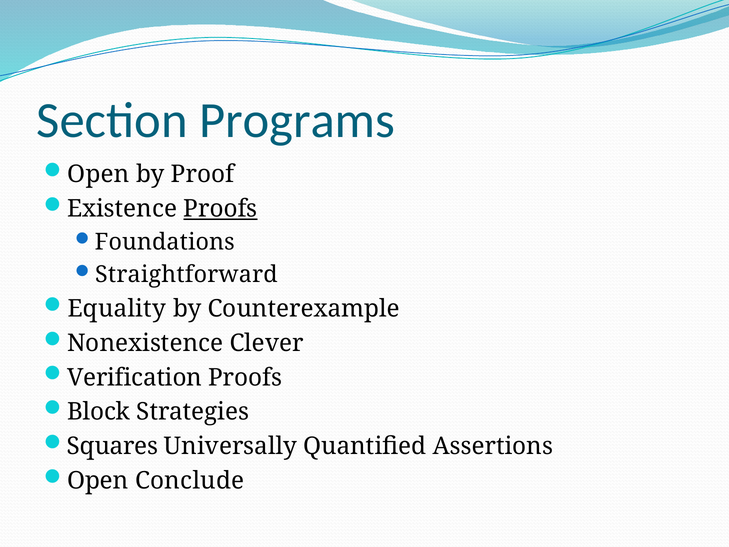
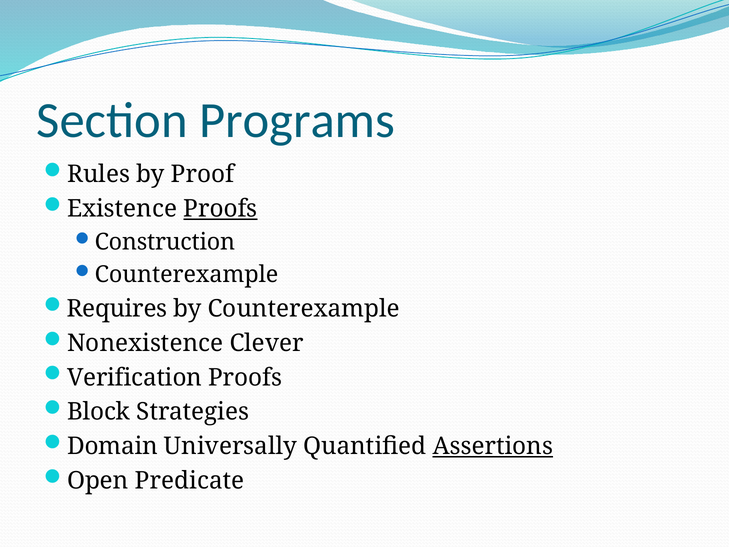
Open: Open -> Rules (99, 174)
Foundations: Foundations -> Construction (165, 242)
Straightforward: Straightforward -> Counterexample (186, 275)
Equality: Equality -> Requires (117, 309)
Squares: Squares -> Domain (112, 446)
Assertions underline: none -> present (493, 446)
Conclude: Conclude -> Predicate (190, 481)
